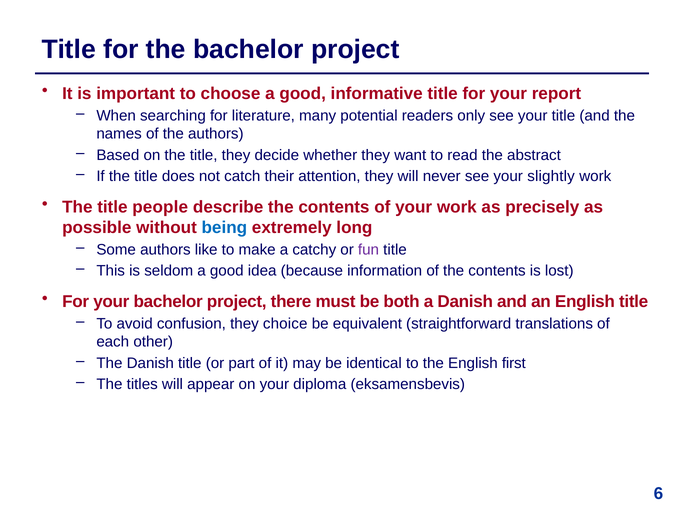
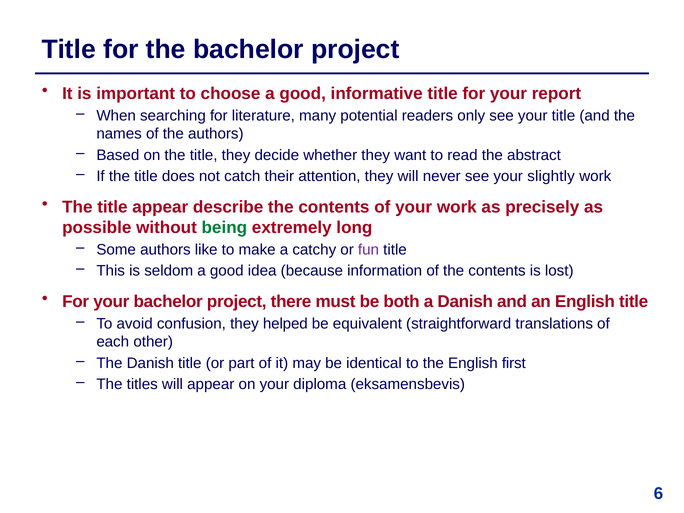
title people: people -> appear (160, 207)
being colour: blue -> green (224, 228)
choice: choice -> helped (285, 324)
